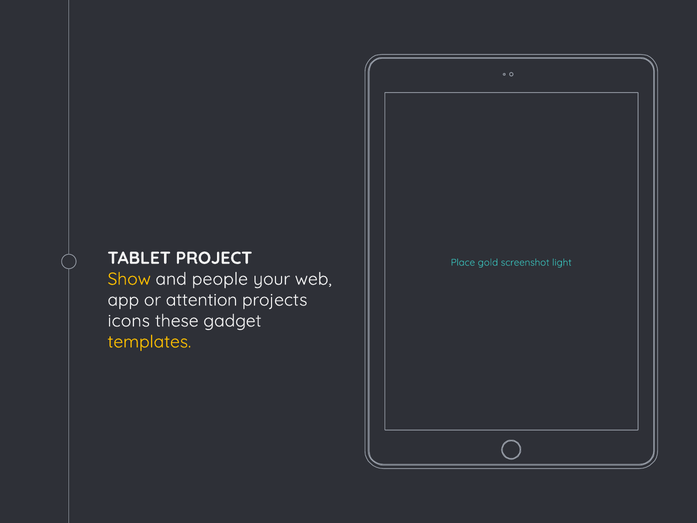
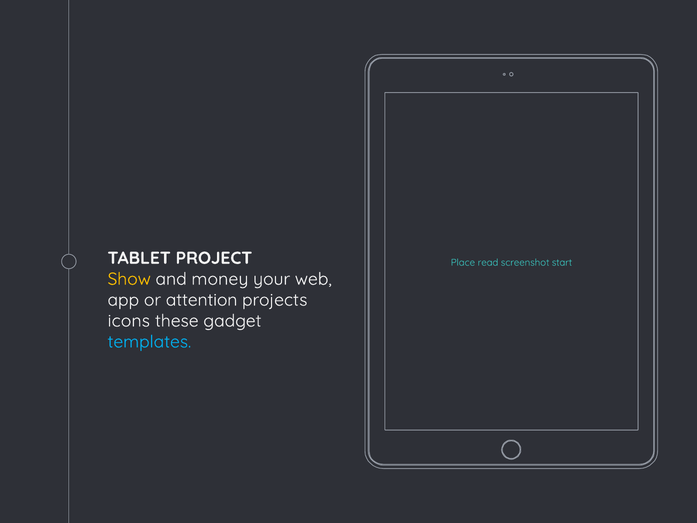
gold: gold -> read (488, 262)
light: light -> start (562, 262)
people: people -> money (220, 279)
templates colour: yellow -> light blue (149, 342)
